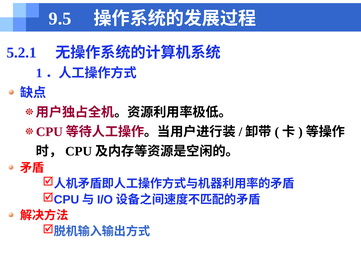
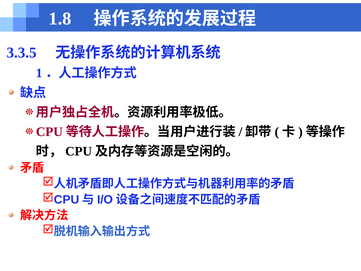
9.5: 9.5 -> 1.8 (60, 19)
5.2.1: 5.2.1 -> 3.3.5 (22, 52)
